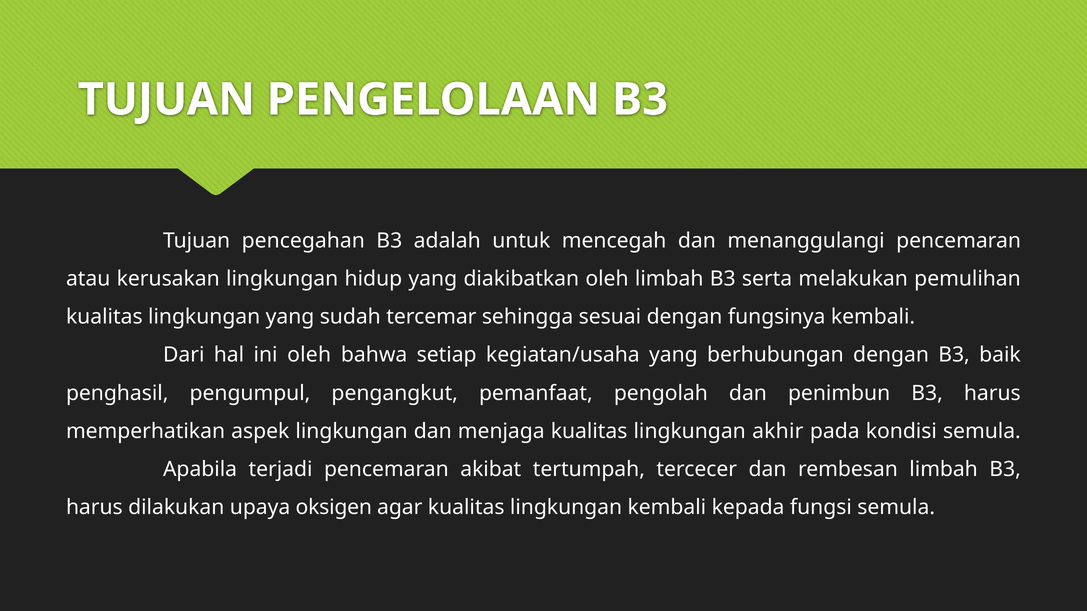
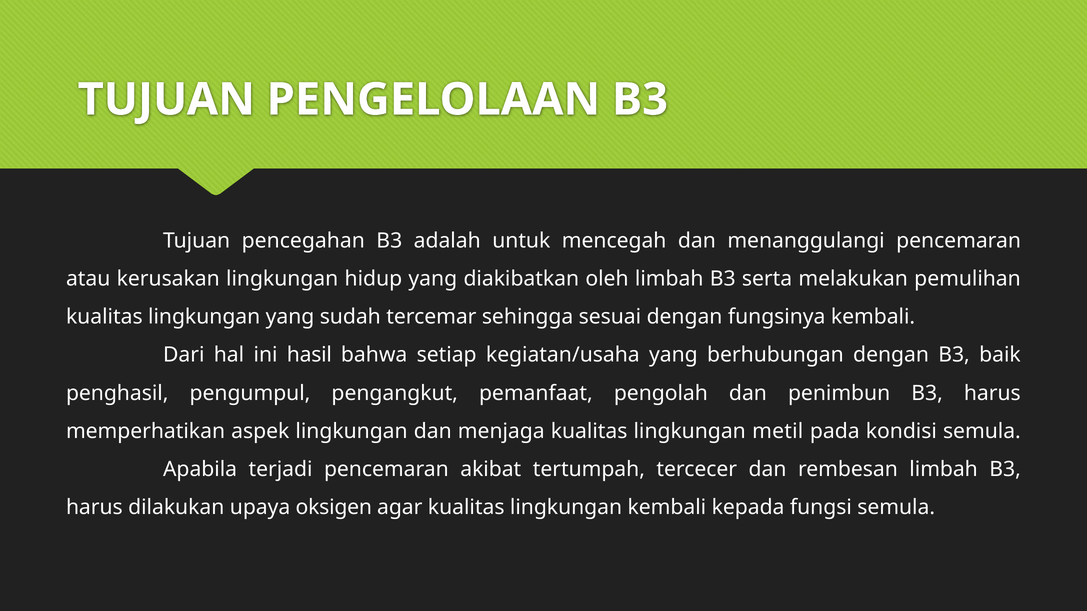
ini oleh: oleh -> hasil (309, 355)
akhir: akhir -> metil (778, 431)
